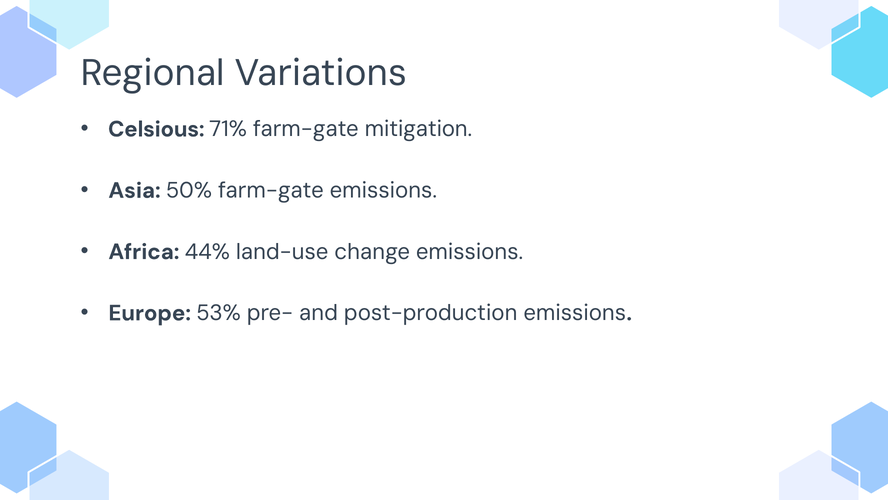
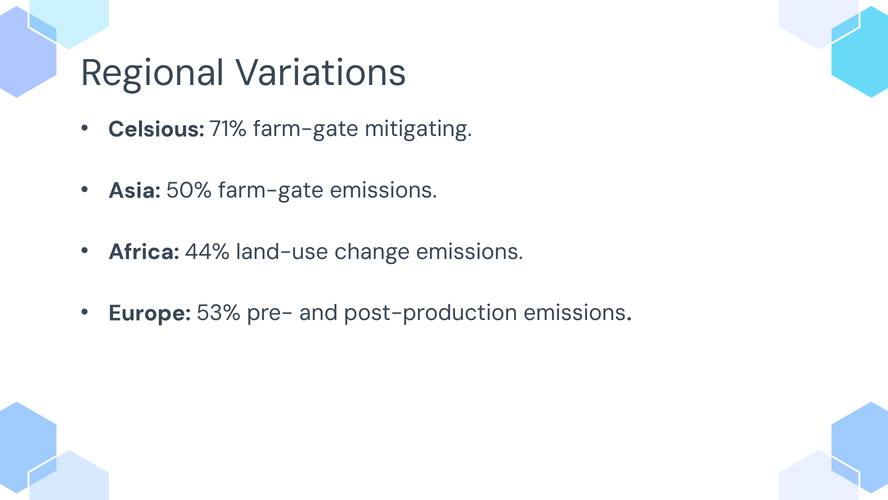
mitigation: mitigation -> mitigating (418, 129)
